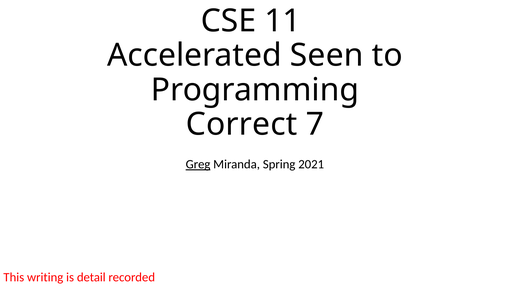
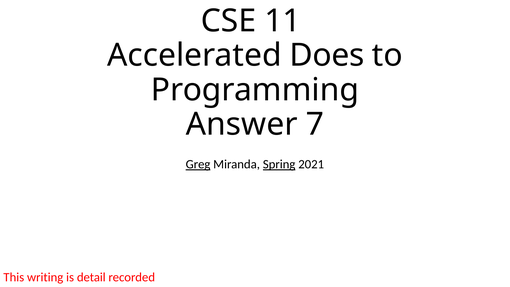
Seen: Seen -> Does (327, 55)
Correct: Correct -> Answer (242, 124)
Spring underline: none -> present (279, 164)
